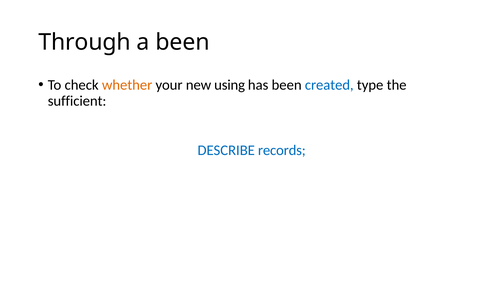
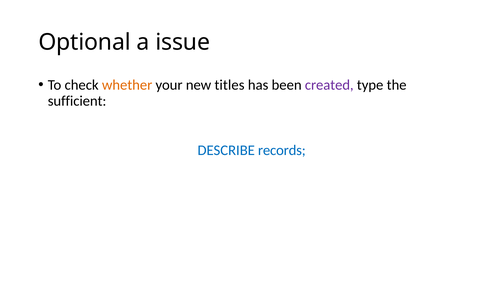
Through: Through -> Optional (85, 42)
a been: been -> issue (183, 42)
using: using -> titles (230, 85)
created colour: blue -> purple (329, 85)
